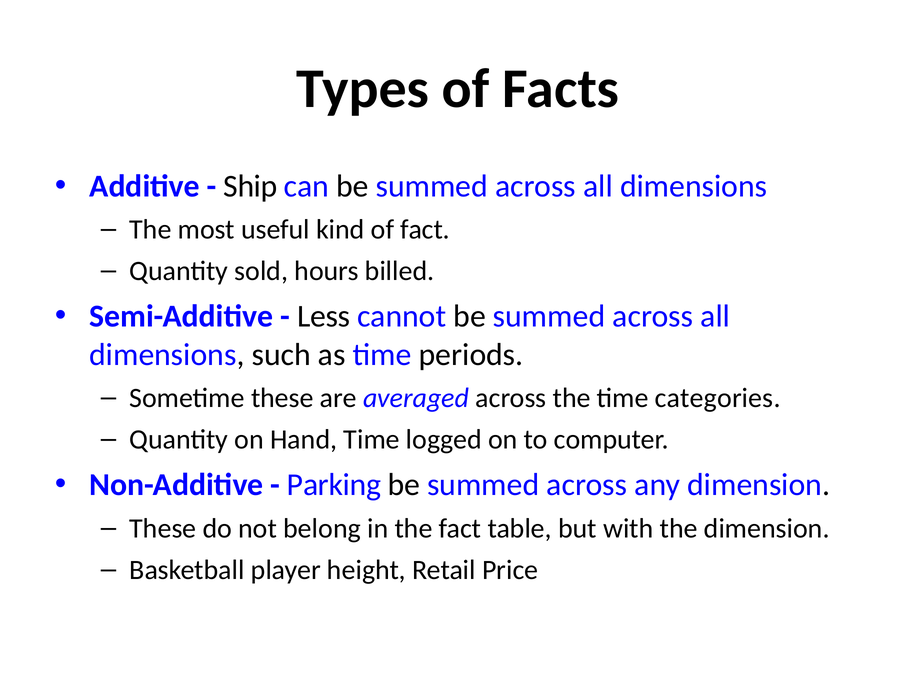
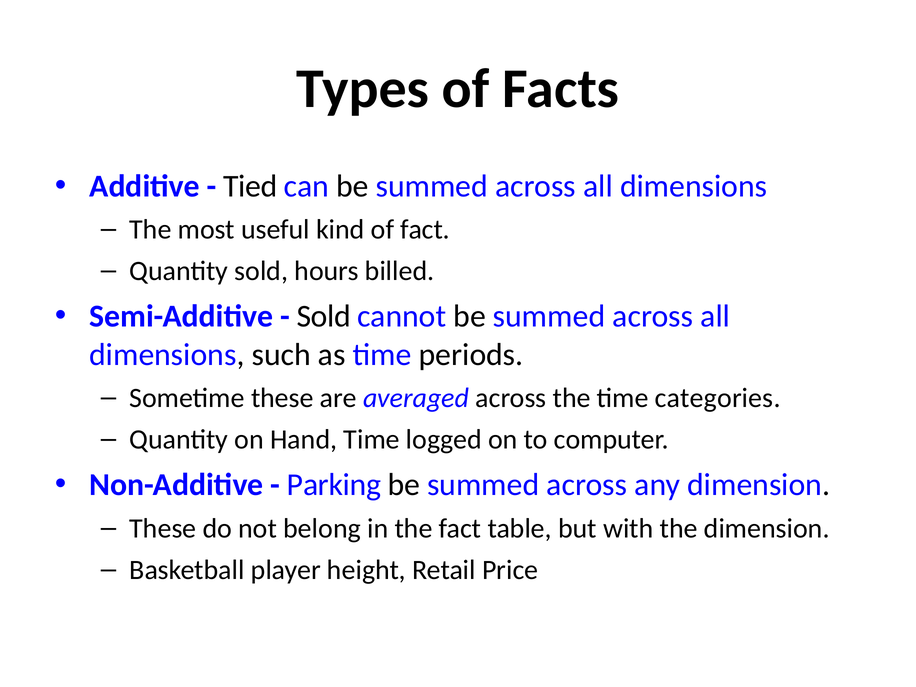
Ship: Ship -> Tied (250, 186)
Less: Less -> Sold (324, 316)
